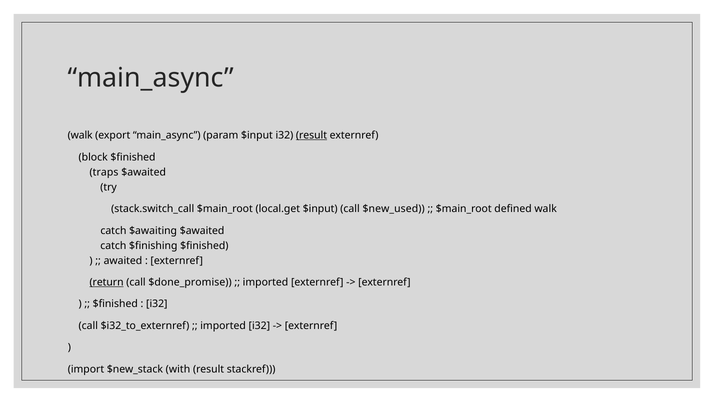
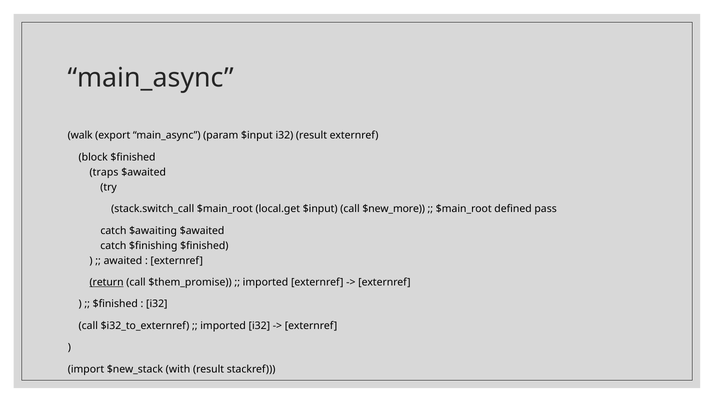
result underline: present -> none (312, 135)
$new_used: $new_used -> $new_more (394, 209)
defined walk: walk -> pass (546, 209)
$done_promise: $done_promise -> $them_promise (190, 282)
